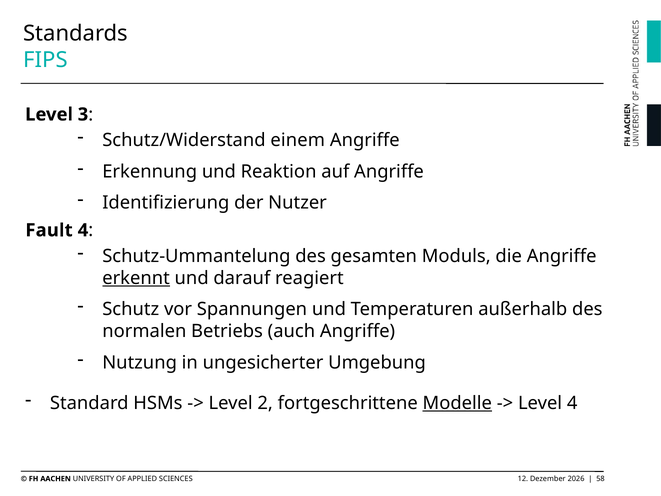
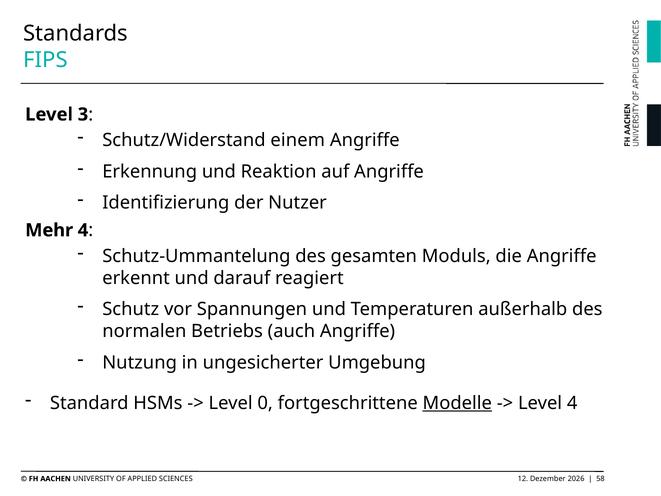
Fault: Fault -> Mehr (49, 230)
erkennt underline: present -> none (136, 278)
2: 2 -> 0 (265, 403)
